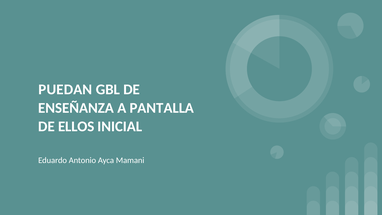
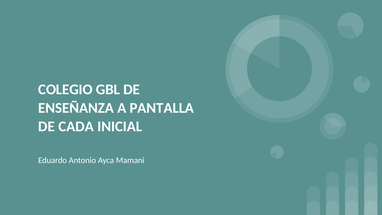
PUEDAN: PUEDAN -> COLEGIO (65, 89)
ELLOS: ELLOS -> CADA (76, 126)
